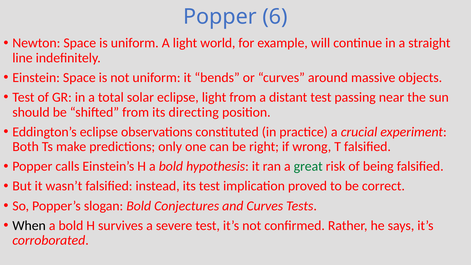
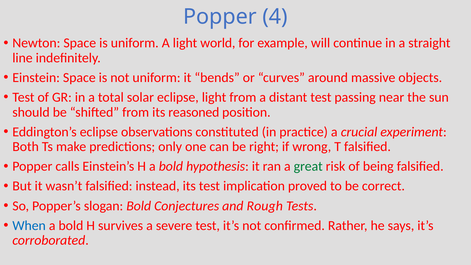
6: 6 -> 4 (275, 17)
directing: directing -> reasoned (194, 112)
and Curves: Curves -> Rough (265, 206)
When colour: black -> blue (29, 226)
